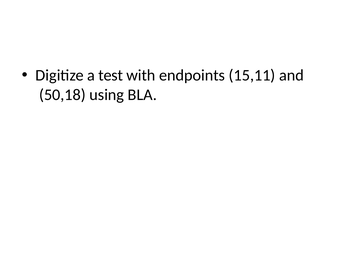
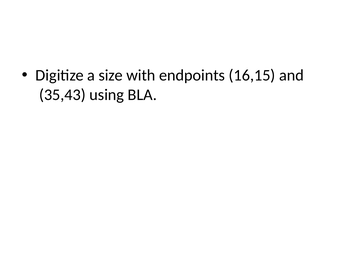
test: test -> size (111, 75)
15,11: 15,11 -> 16,15 (252, 75)
50,18: 50,18 -> 35,43 (62, 95)
